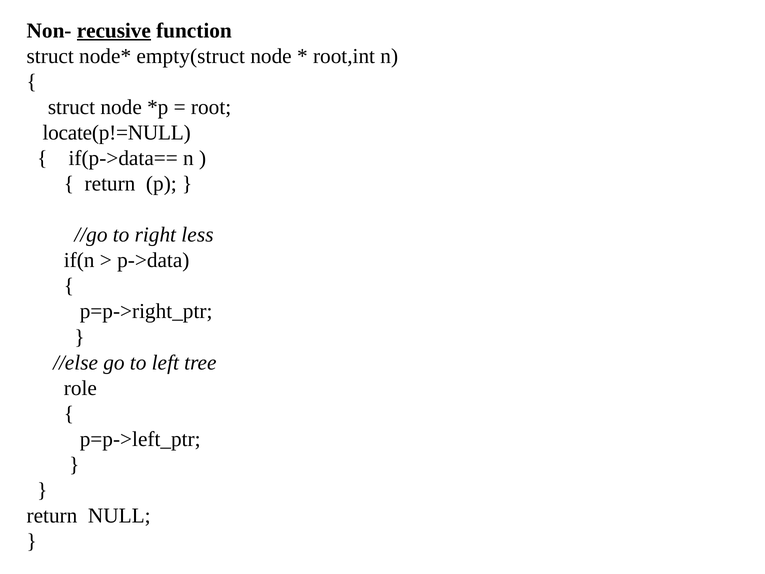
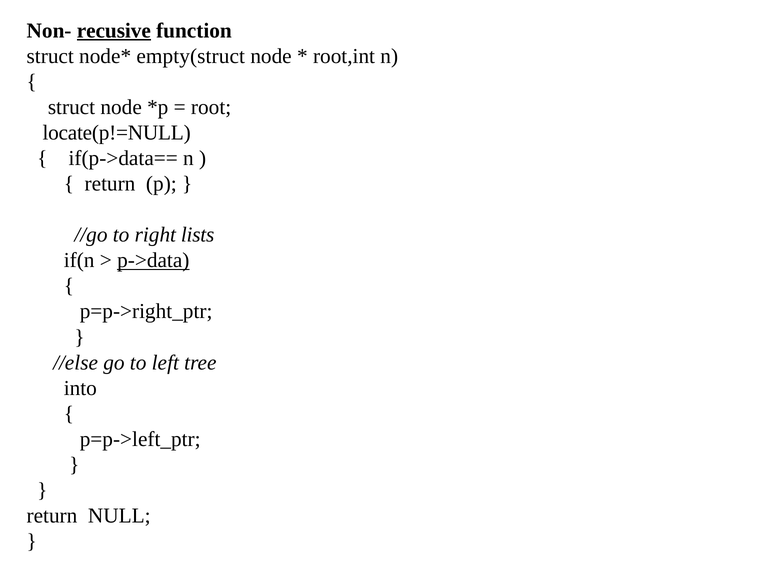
less: less -> lists (198, 235)
p->data underline: none -> present (153, 260)
role: role -> into (80, 388)
